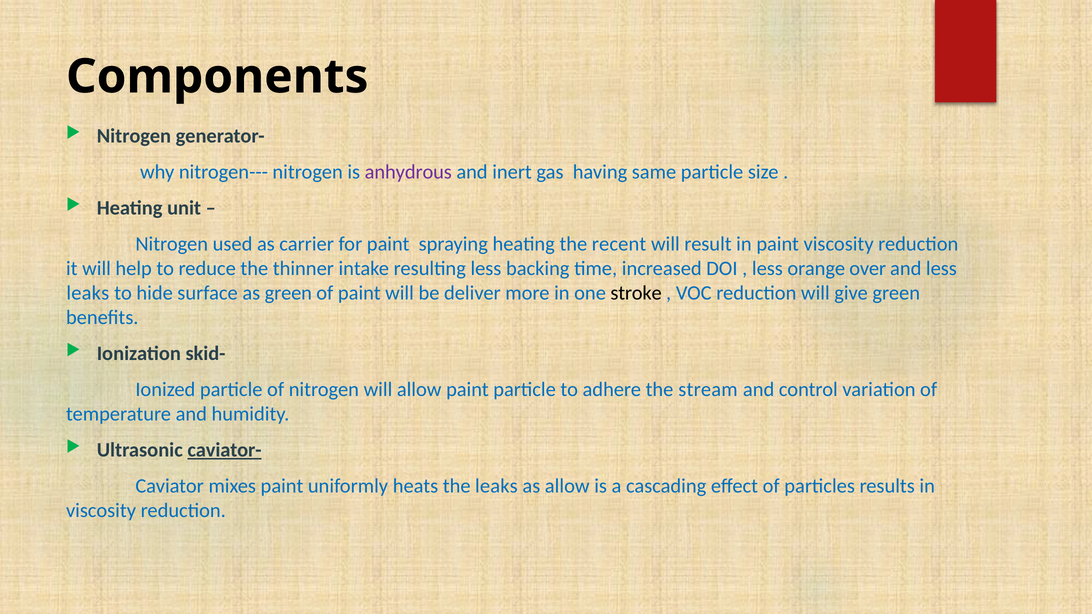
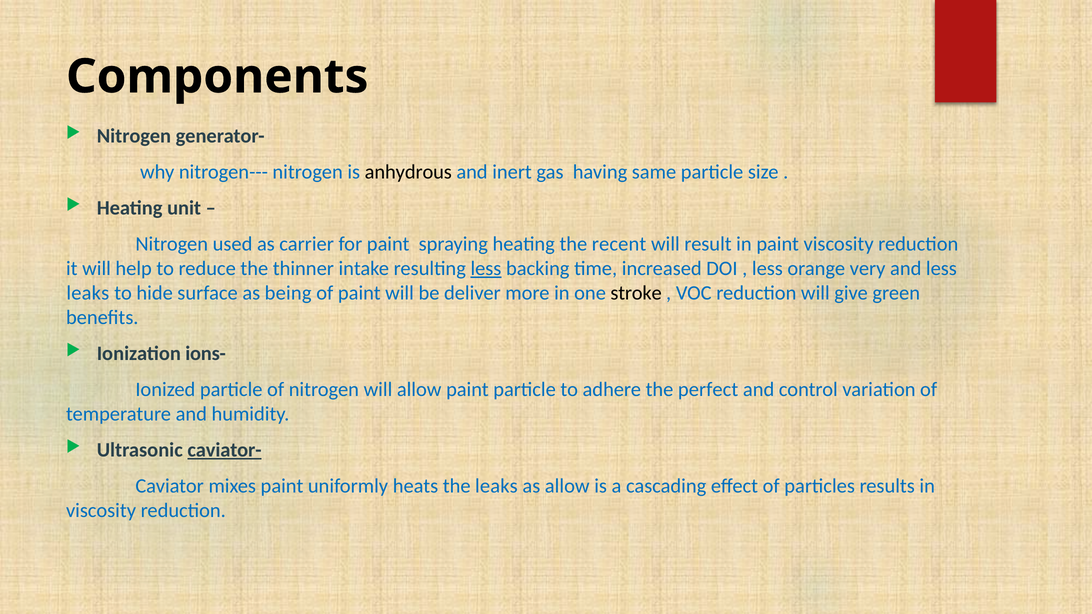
anhydrous colour: purple -> black (408, 172)
less underline: none -> present (486, 269)
over: over -> very (868, 269)
as green: green -> being (288, 293)
skid-: skid- -> ions- (206, 354)
stream: stream -> perfect (708, 390)
